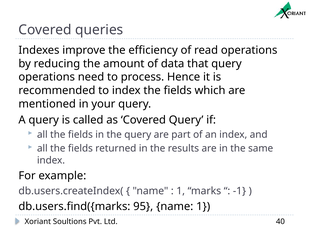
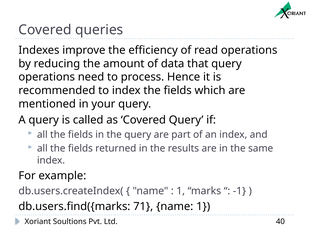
95: 95 -> 71 (143, 206)
